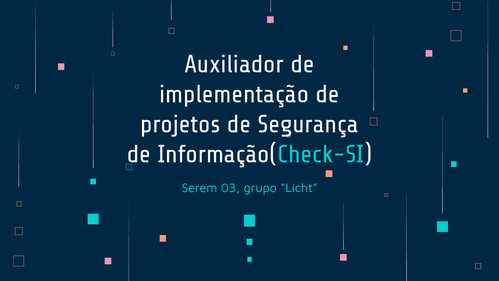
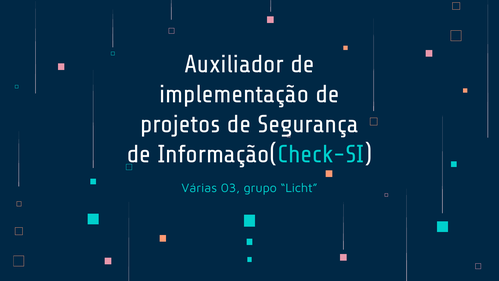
Serem: Serem -> Várias (199, 188)
